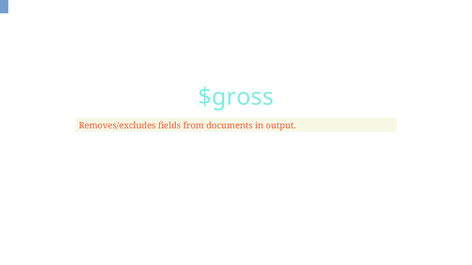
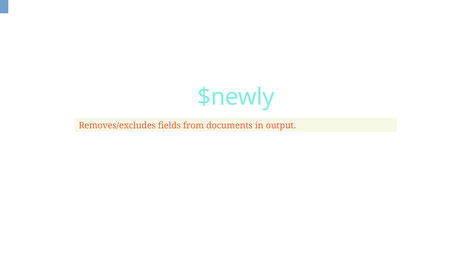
$gross: $gross -> $newly (236, 97)
